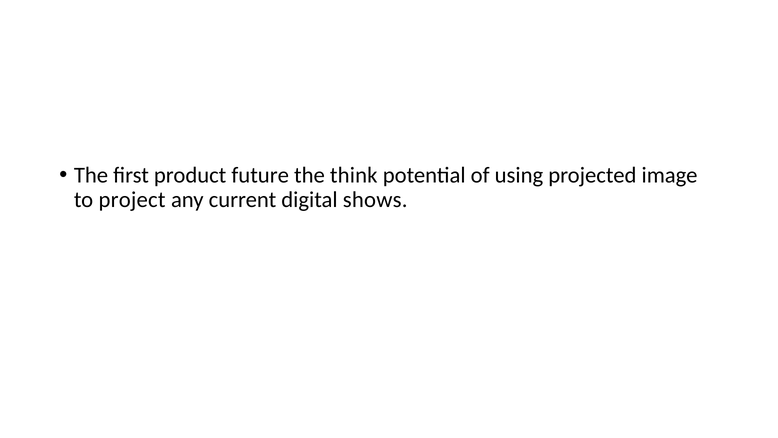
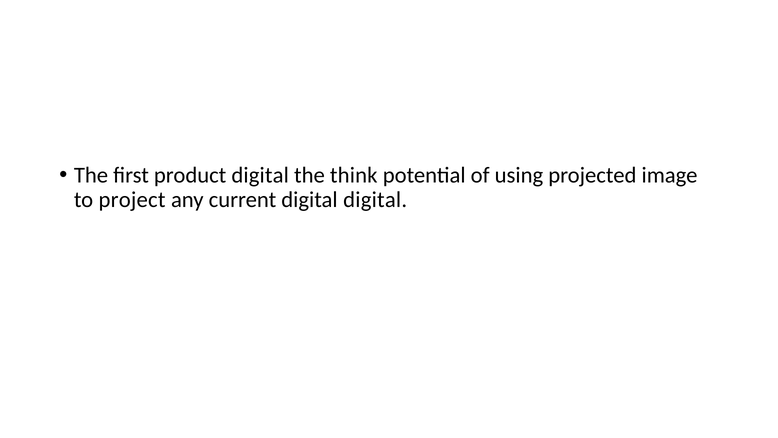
product future: future -> digital (260, 175)
digital shows: shows -> digital (375, 200)
